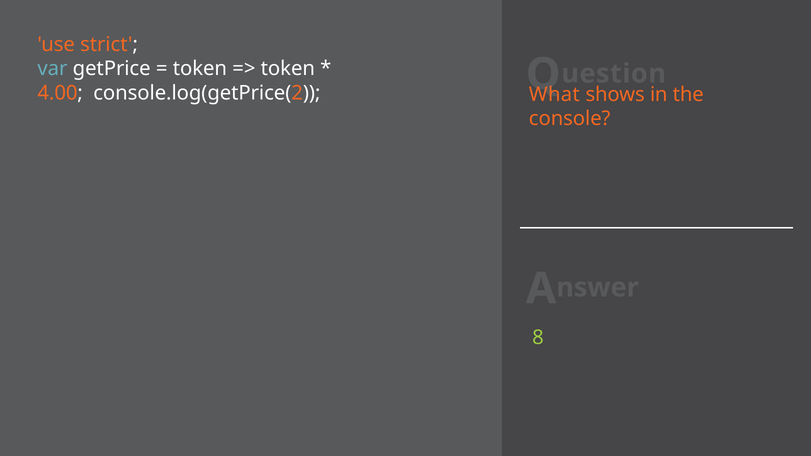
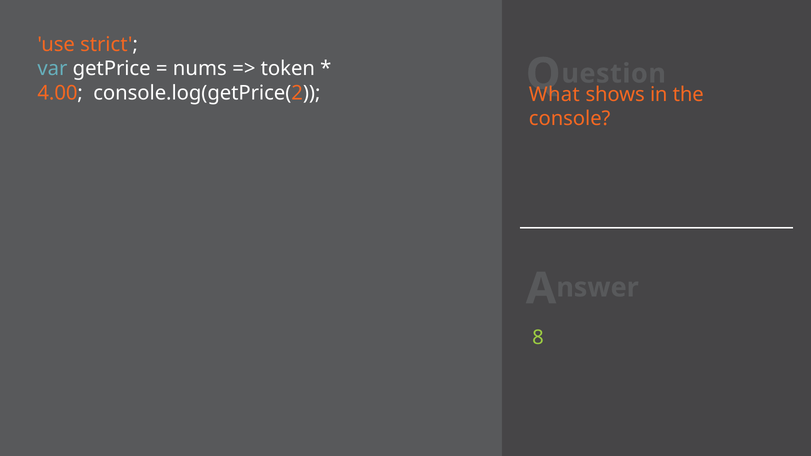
token: token -> nums (200, 69)
